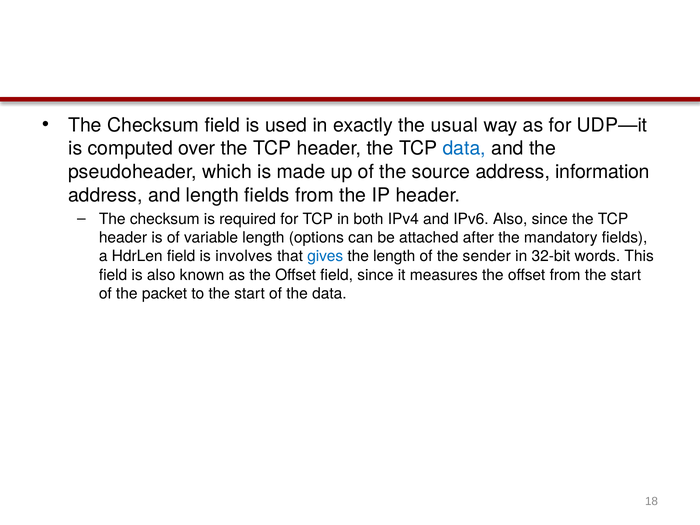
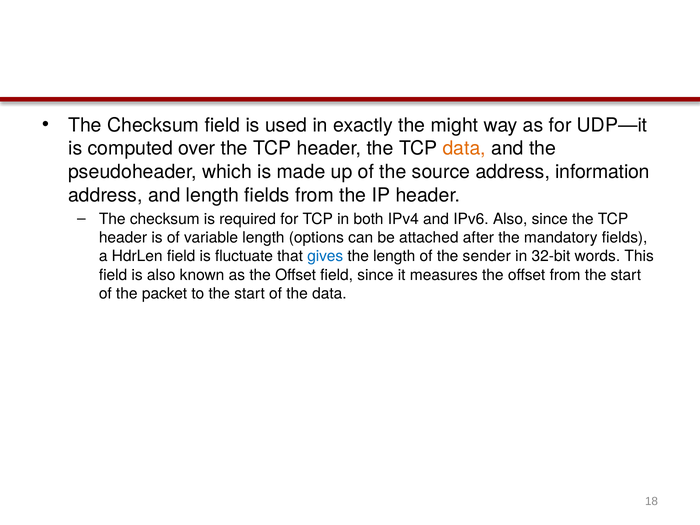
usual: usual -> might (455, 125)
data colour: blue -> orange (464, 149)
involves: involves -> fluctuate (244, 256)
